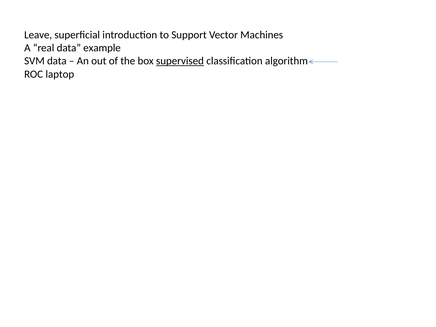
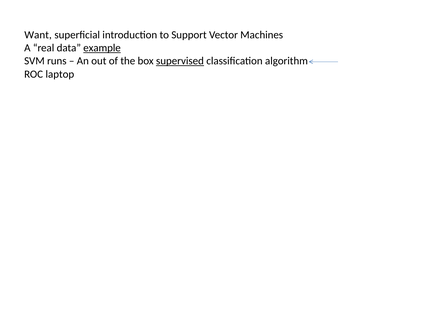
Leave: Leave -> Want (38, 35)
example underline: none -> present (102, 48)
SVM data: data -> runs (57, 61)
